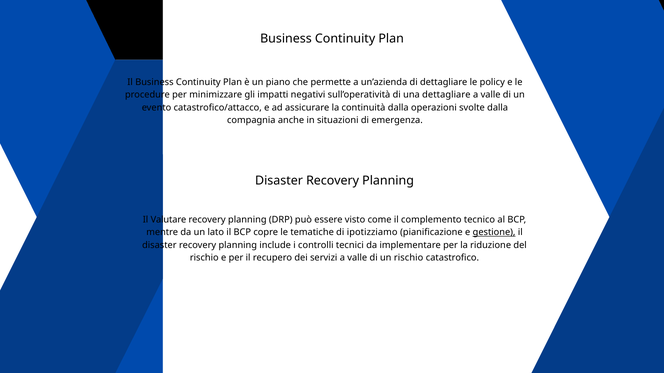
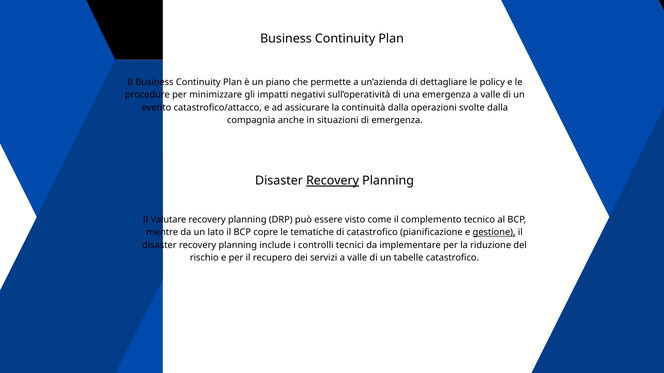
una dettagliare: dettagliare -> emergenza (446, 95)
Recovery underline: none -> present (333, 181)
di ipotizziamo: ipotizziamo -> catastrofico (372, 233)
un rischio: rischio -> tabelle (409, 258)
